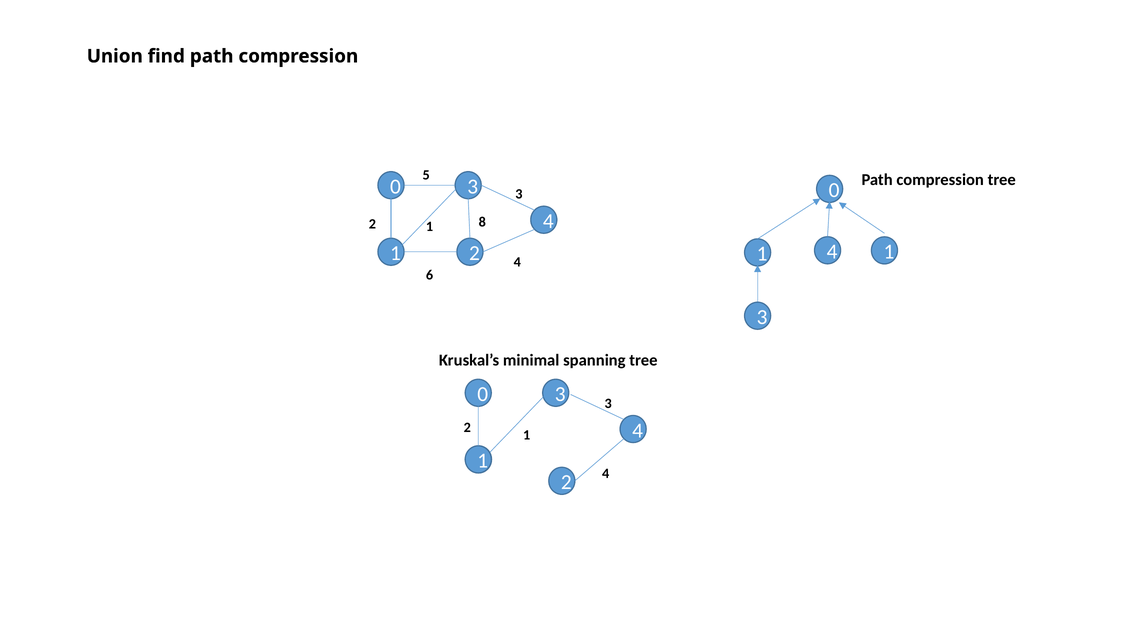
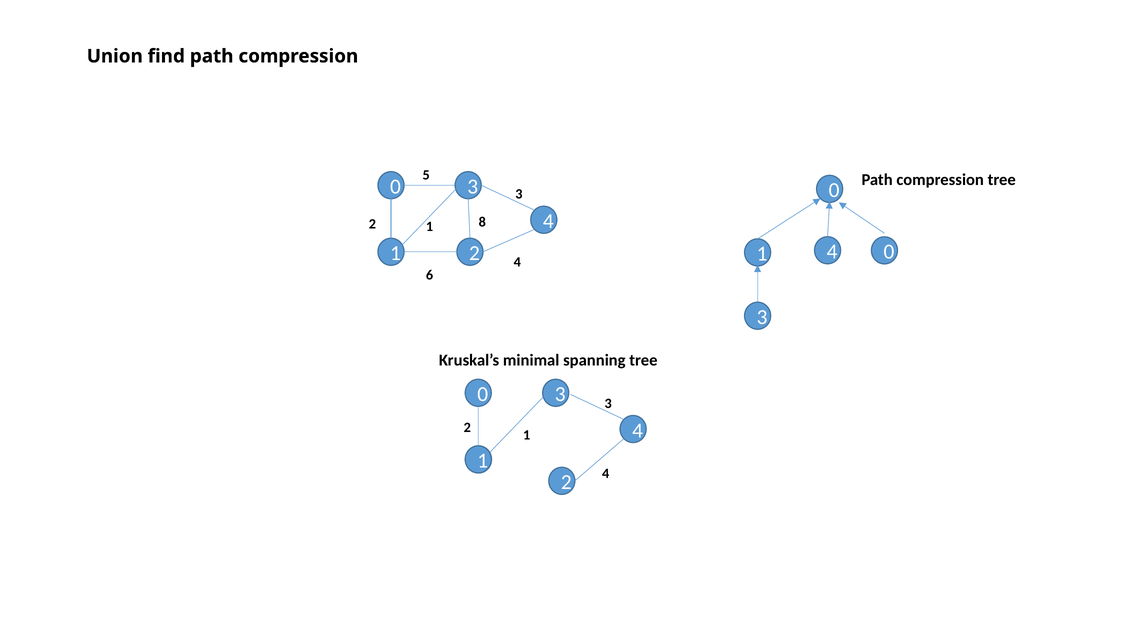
1: 1 -> 0 (889, 252)
